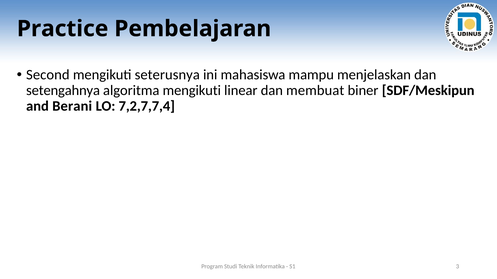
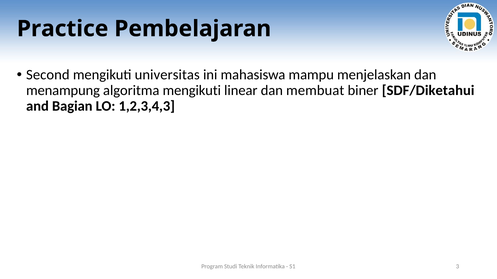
seterusnya: seterusnya -> universitas (167, 75)
setengahnya: setengahnya -> menampung (63, 91)
SDF/Meskipun: SDF/Meskipun -> SDF/Diketahui (428, 91)
Berani: Berani -> Bagian (72, 106)
7,2,7,7,4: 7,2,7,7,4 -> 1,2,3,4,3 (147, 106)
